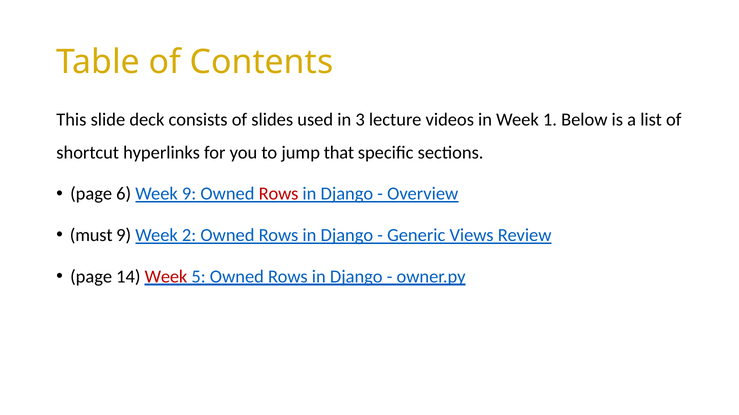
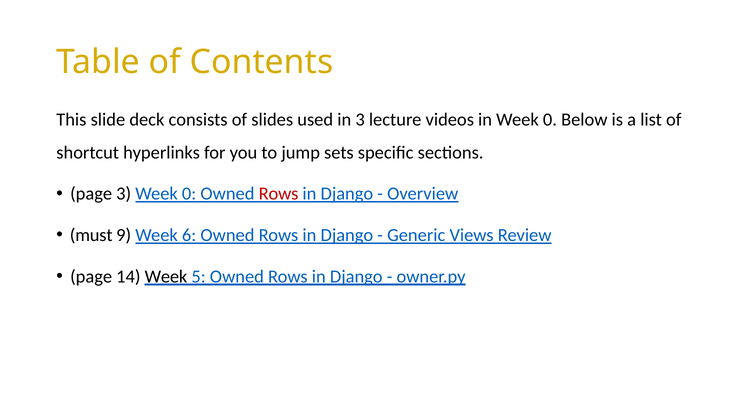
in Week 1: 1 -> 0 (550, 120)
that: that -> sets (339, 153)
page 6: 6 -> 3 (124, 194)
9: 9 -> 0 (189, 194)
2: 2 -> 6 (189, 236)
Week colour: red -> black (166, 277)
